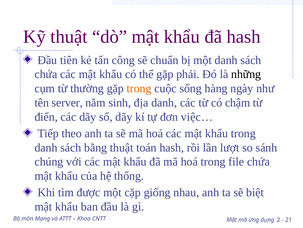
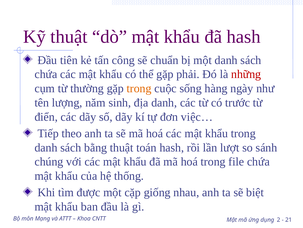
những colour: black -> red (246, 74)
server: server -> lượng (67, 102)
chậm: chậm -> trước (238, 102)
